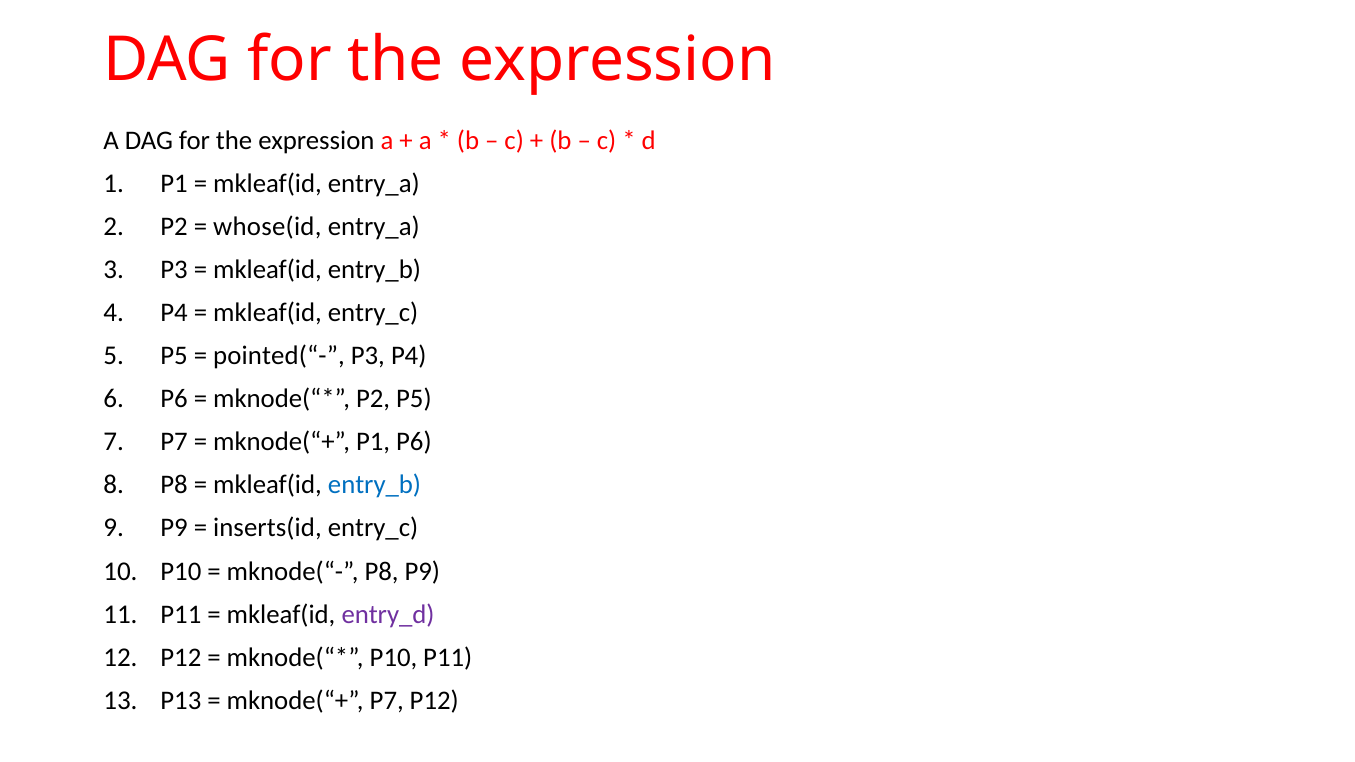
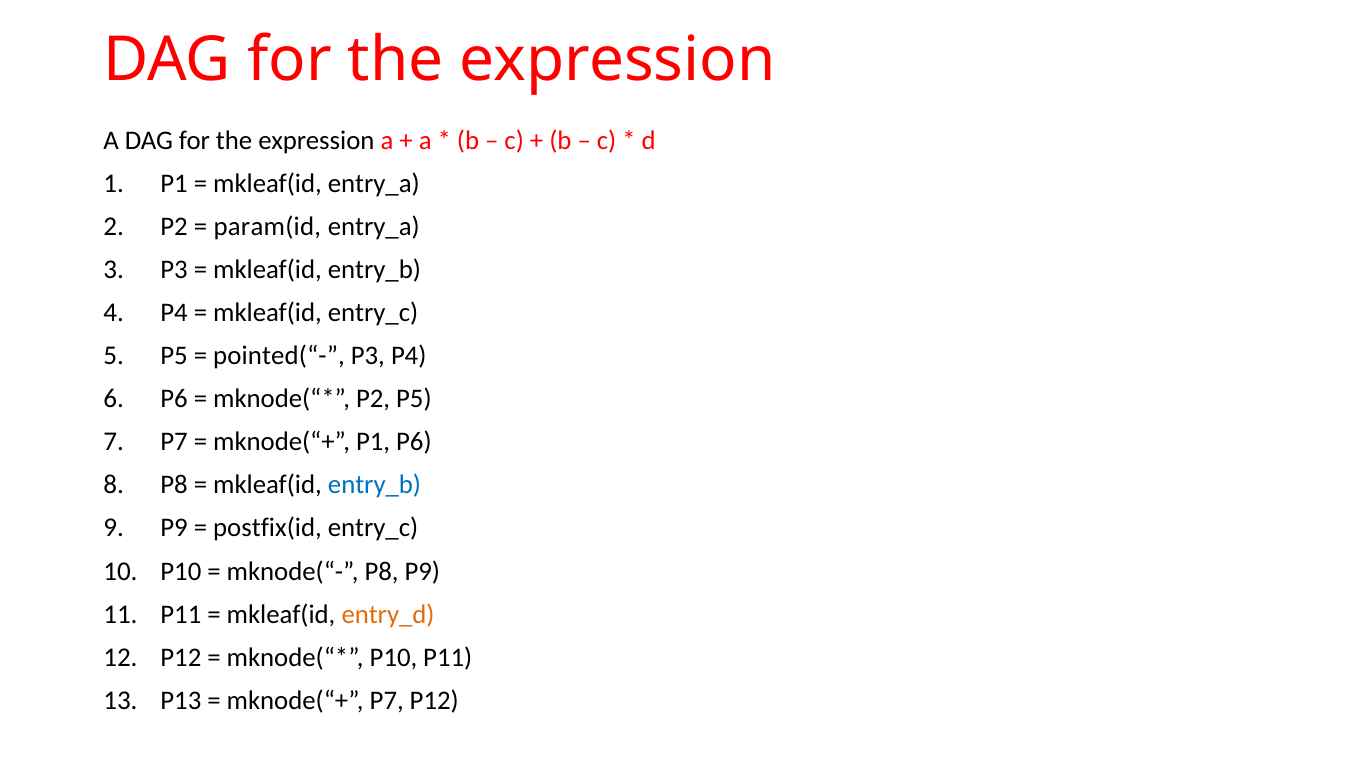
whose(id: whose(id -> param(id (267, 227)
inserts(id: inserts(id -> postfix(id (267, 528)
entry_d colour: purple -> orange (388, 614)
